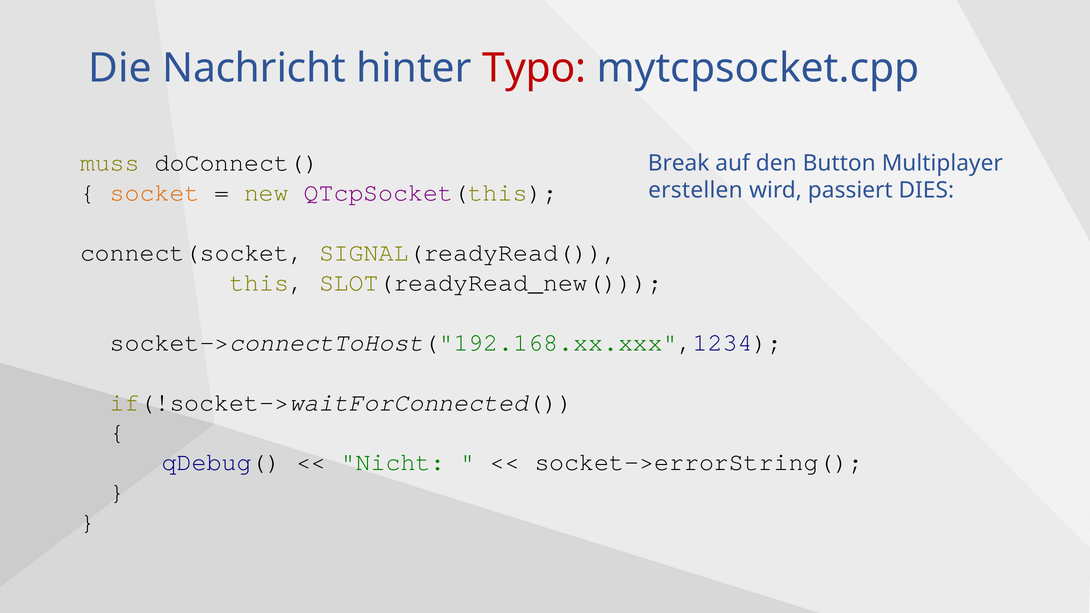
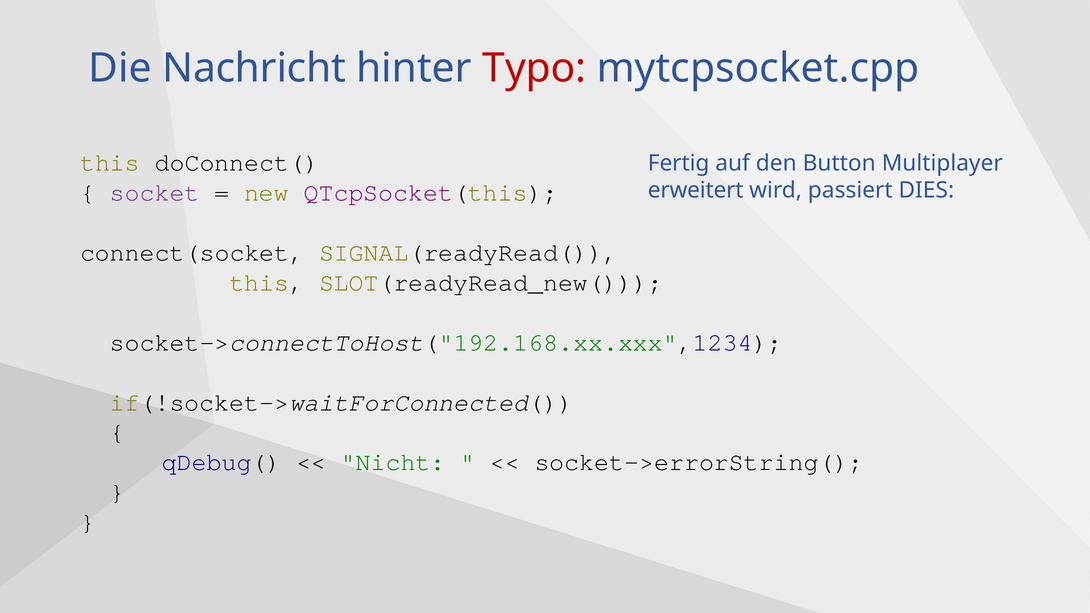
muss: muss -> this (110, 163)
Break: Break -> Fertig (679, 163)
socket colour: orange -> purple (155, 193)
erstellen: erstellen -> erweitert (696, 190)
